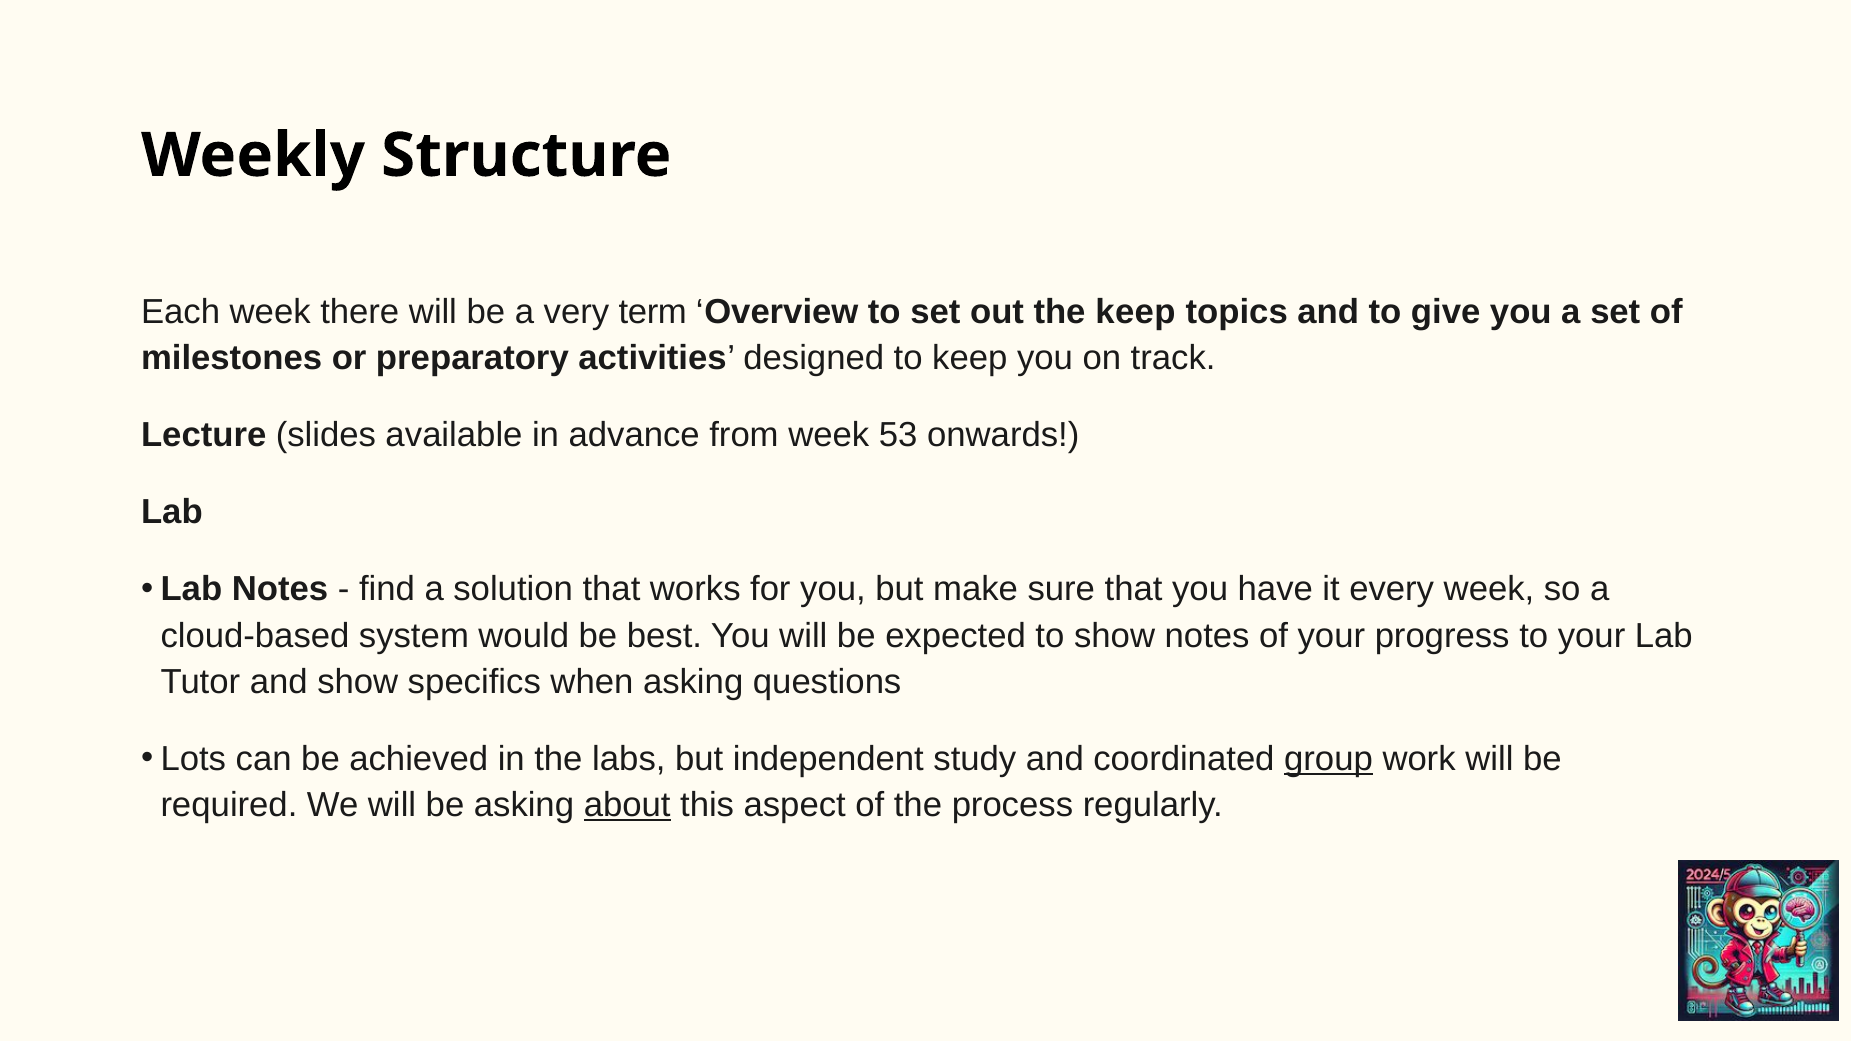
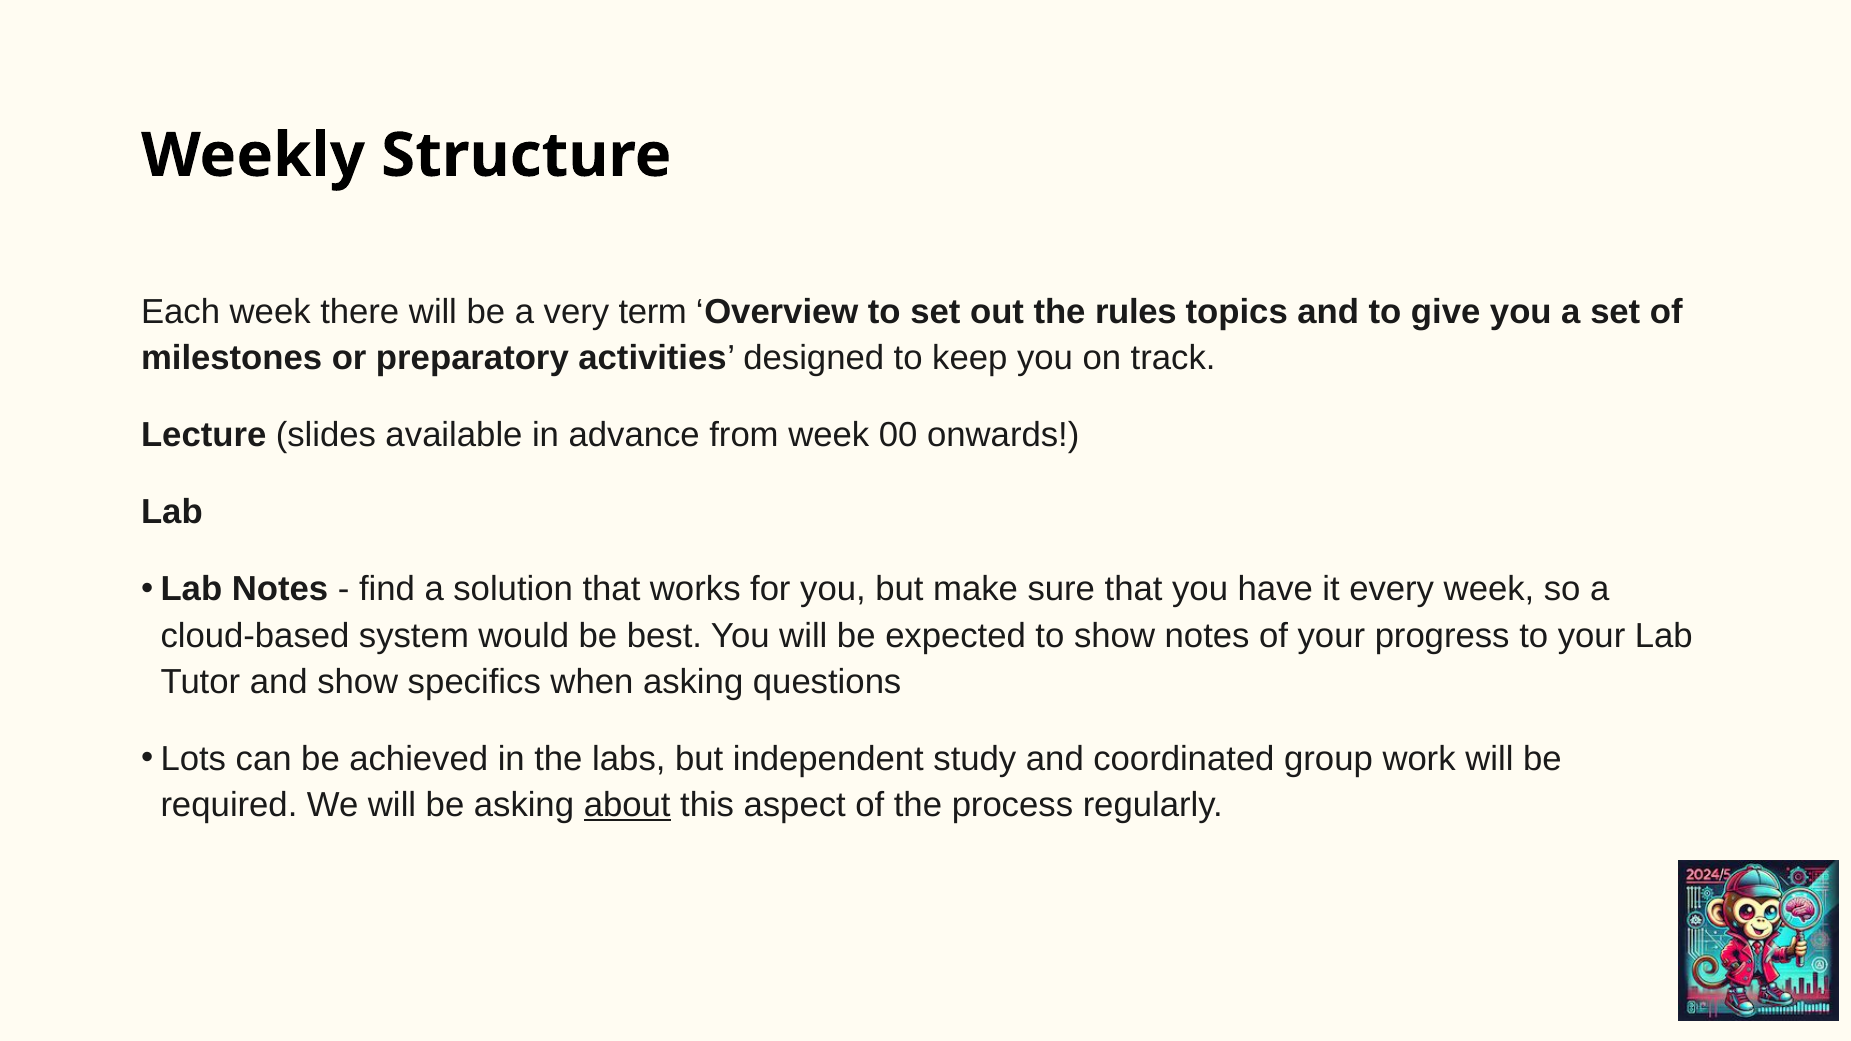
the keep: keep -> rules (1136, 312)
53: 53 -> 00 (898, 435)
group underline: present -> none (1329, 759)
